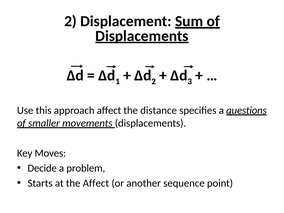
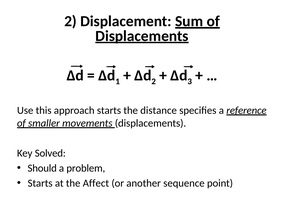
approach affect: affect -> starts (109, 110)
questions: questions -> reference (246, 110)
Moves: Moves -> Solved (50, 153)
Decide: Decide -> Should (42, 168)
